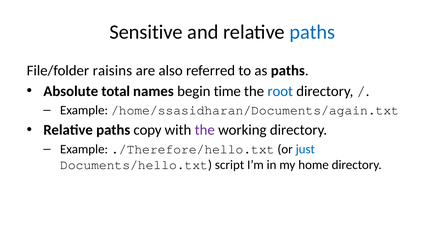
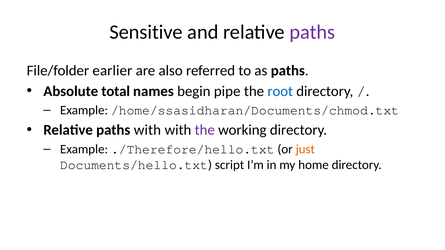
paths colour: blue -> purple (312, 32)
raisins: raisins -> earlier (112, 71)
time: time -> pipe (227, 91)
/home/ssasidharan/Documents/again.txt: /home/ssasidharan/Documents/again.txt -> /home/ssasidharan/Documents/chmod.txt (255, 110)
paths copy: copy -> with (147, 130)
just colour: blue -> orange (305, 149)
